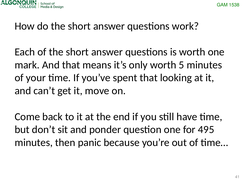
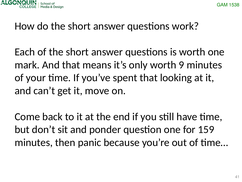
5: 5 -> 9 (181, 65)
495: 495 -> 159 (206, 129)
